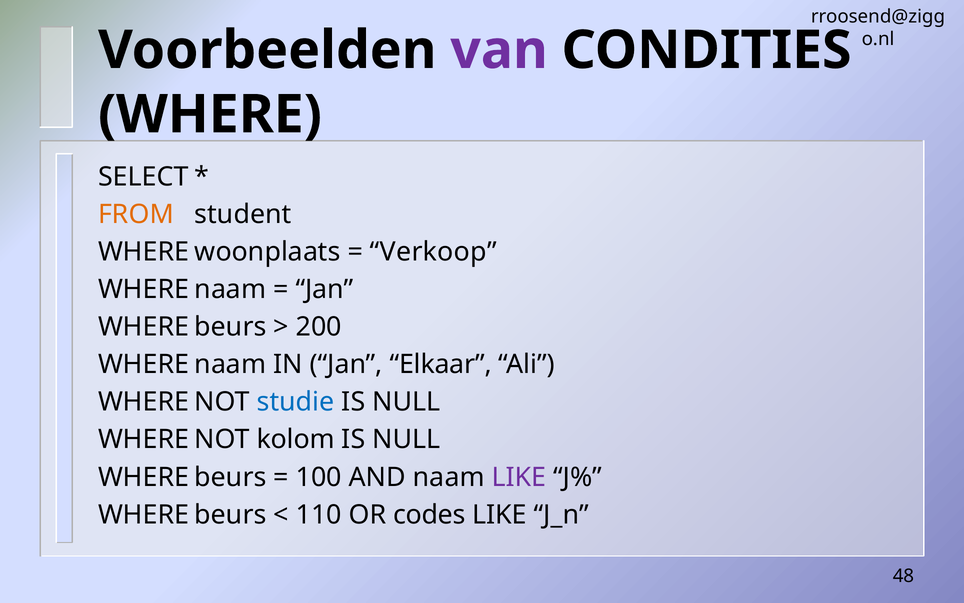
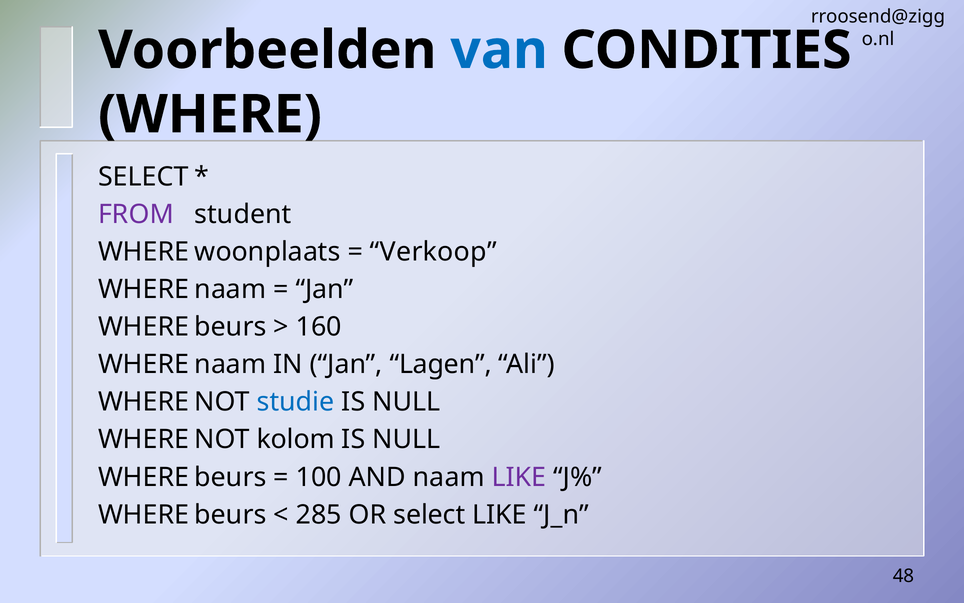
van colour: purple -> blue (499, 50)
FROM colour: orange -> purple (136, 214)
200: 200 -> 160 (319, 327)
Elkaar: Elkaar -> Lagen (441, 364)
110: 110 -> 285 (319, 514)
codes: codes -> select (429, 514)
